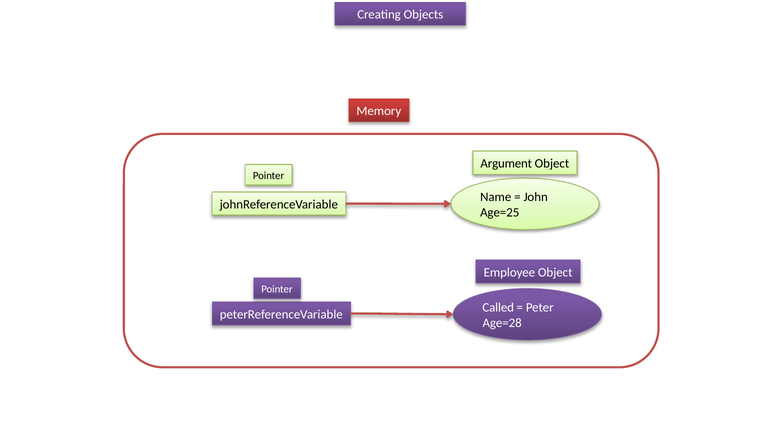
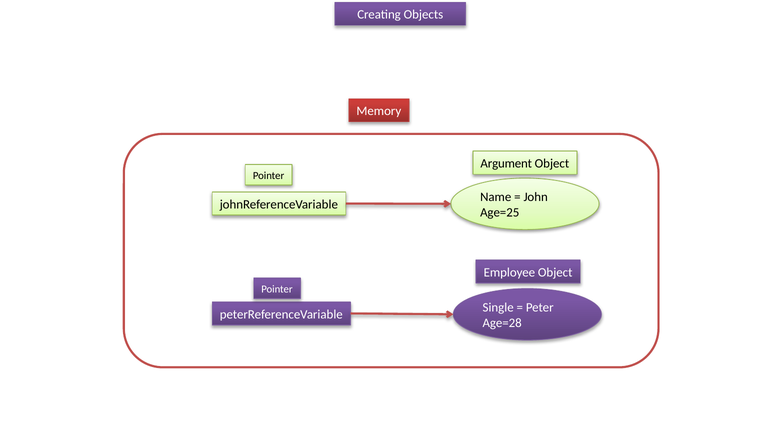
Called: Called -> Single (498, 308)
